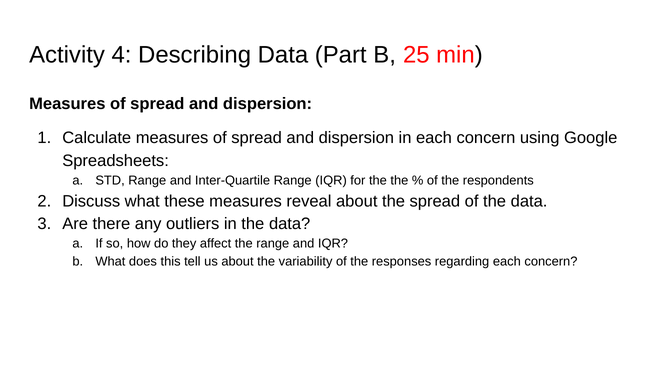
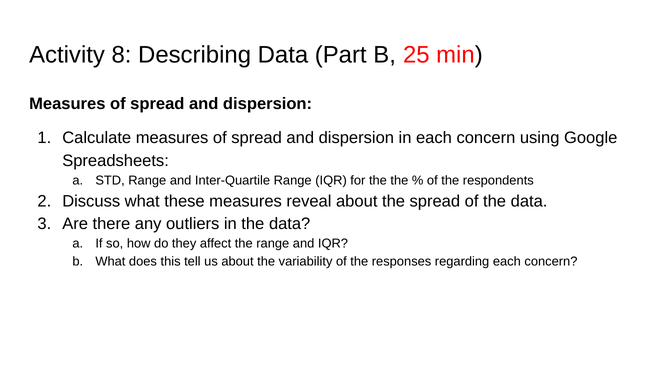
4: 4 -> 8 (121, 55)
